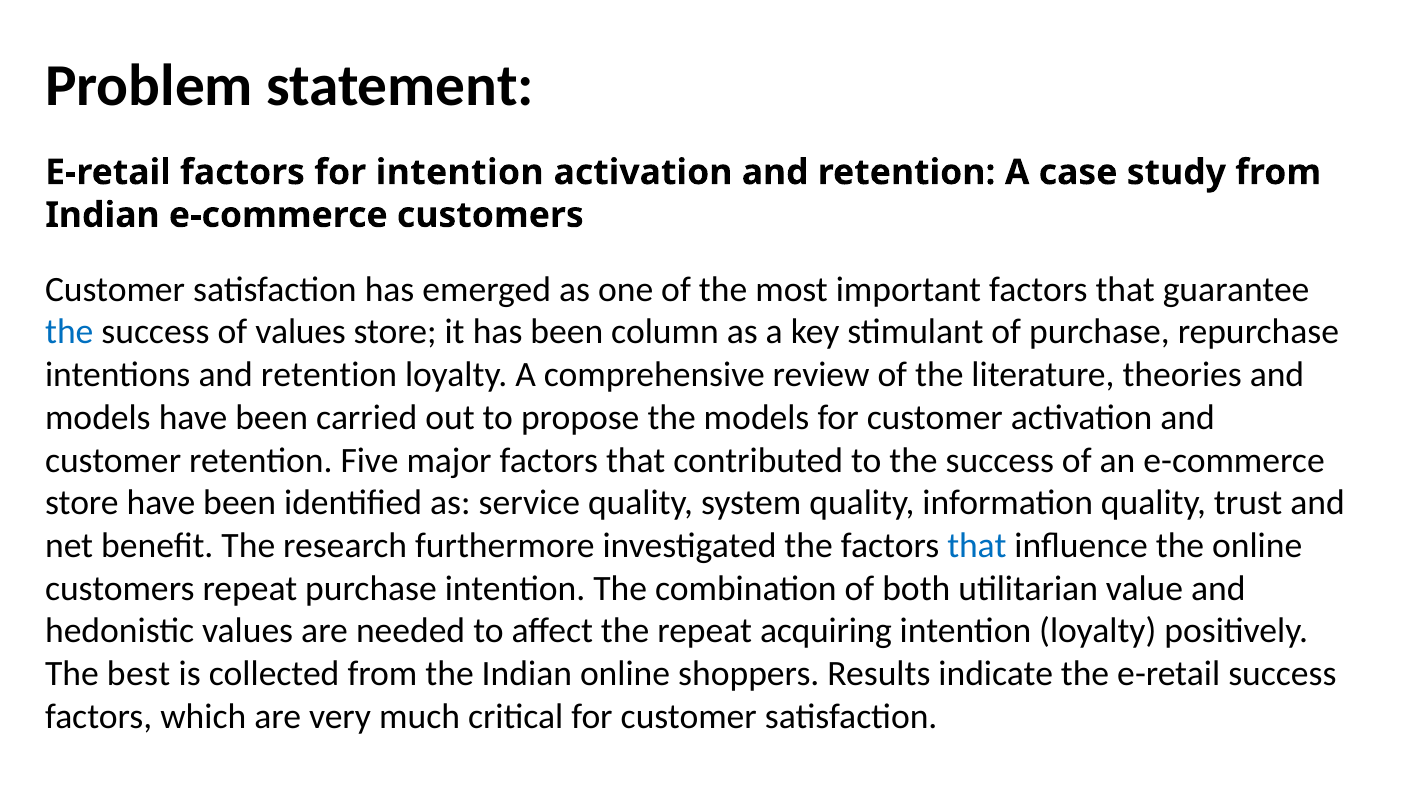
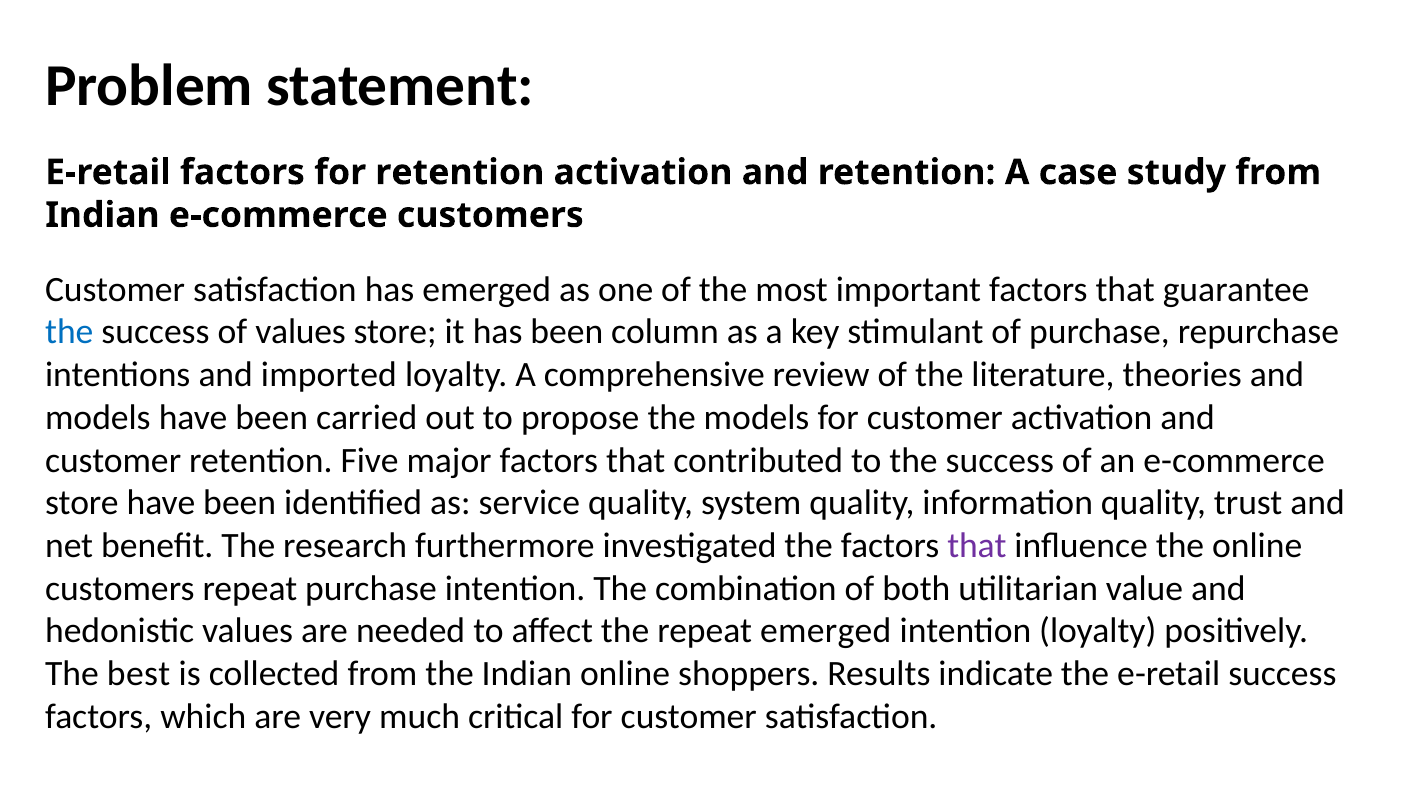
for intention: intention -> retention (460, 172)
intentions and retention: retention -> imported (329, 375)
that colour: blue -> purple (977, 546)
repeat acquiring: acquiring -> emerged (826, 631)
